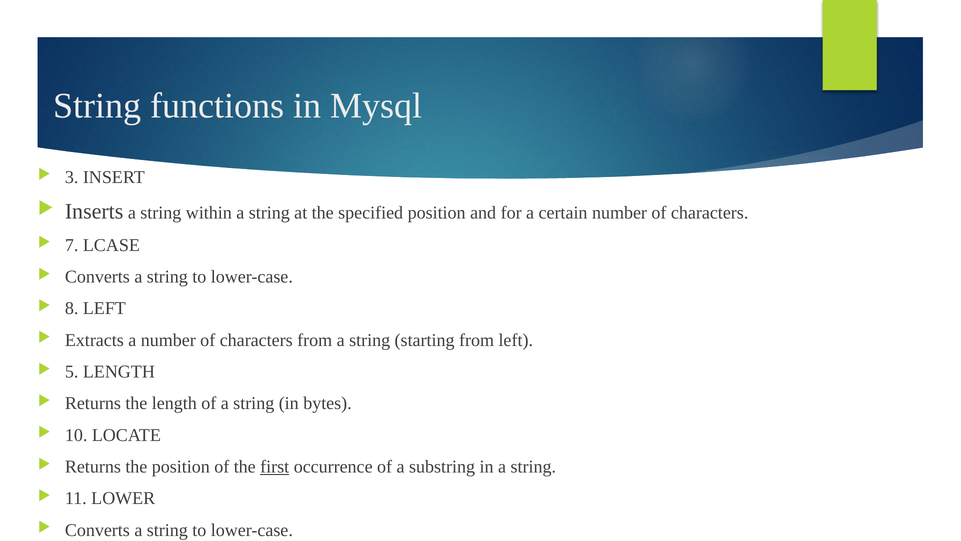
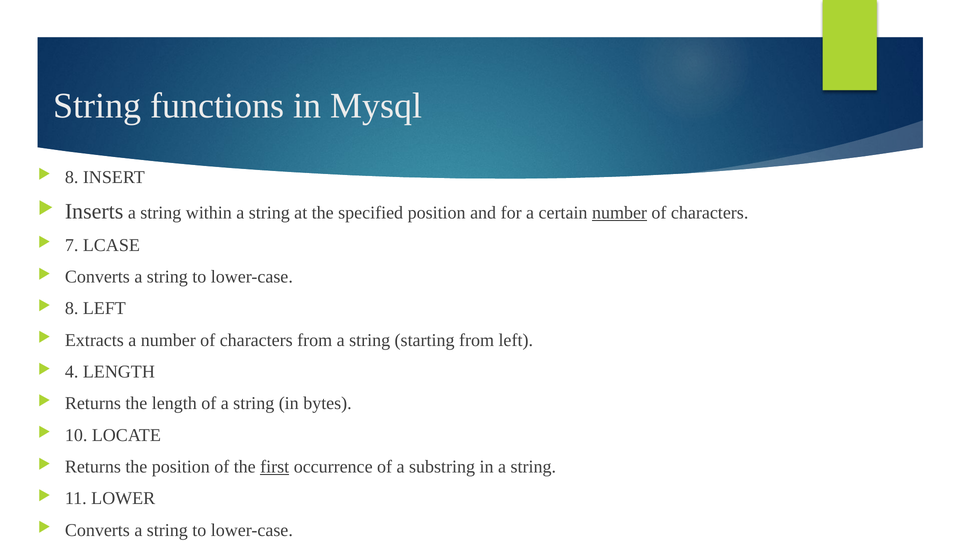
3: 3 -> 8 (72, 177)
number underline: none -> present (620, 213)
5: 5 -> 4 (72, 372)
